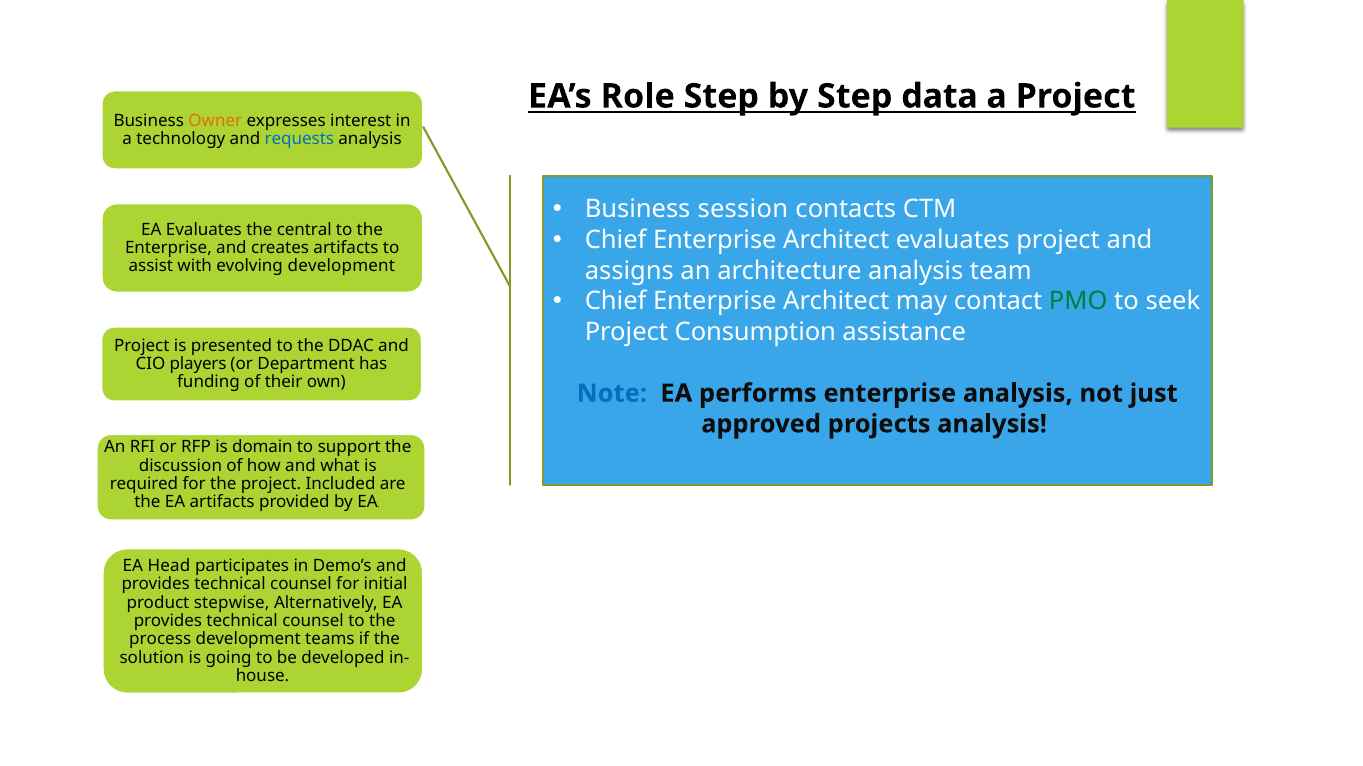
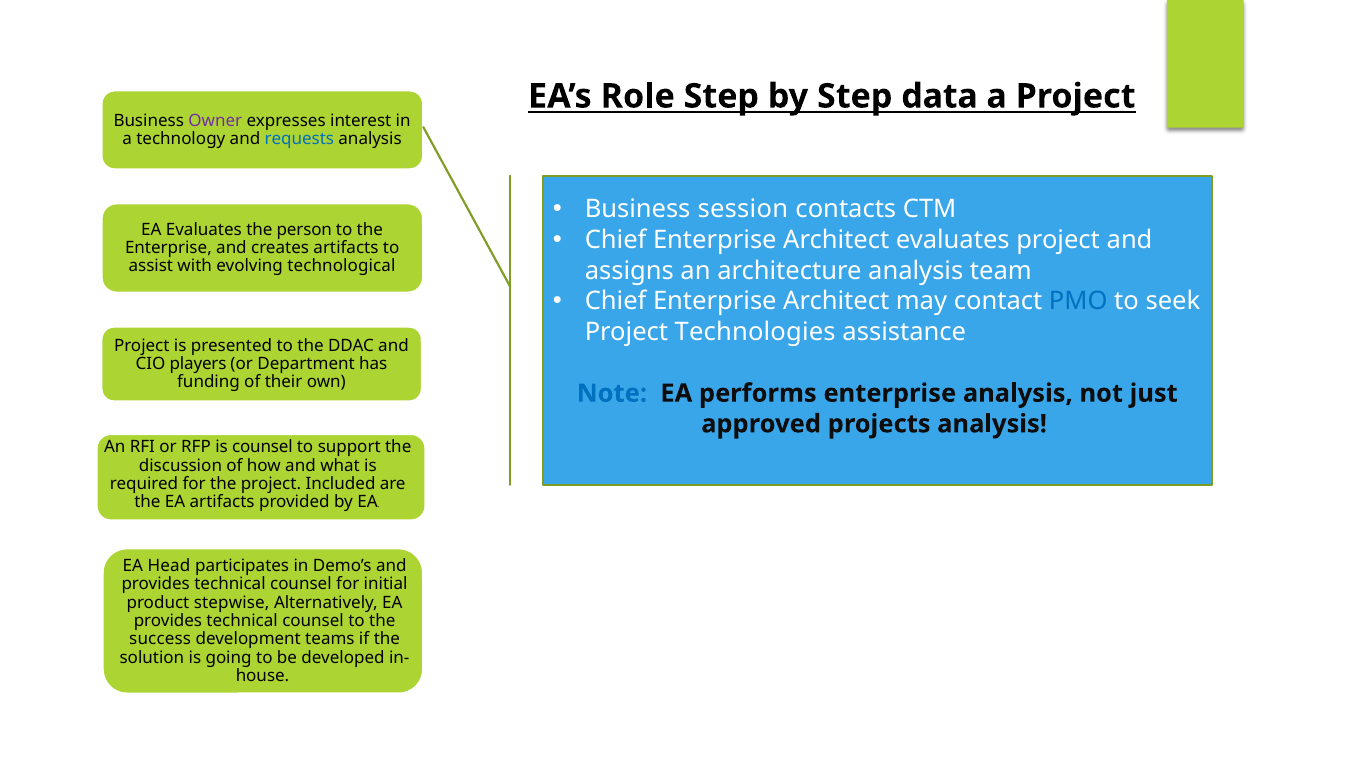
Owner colour: orange -> purple (215, 121)
central: central -> person (304, 230)
evolving development: development -> technological (341, 266)
PMO colour: green -> blue (1078, 302)
Consumption: Consumption -> Technologies (755, 332)
is domain: domain -> counsel (262, 448)
process: process -> success (160, 640)
